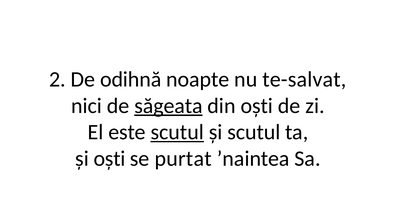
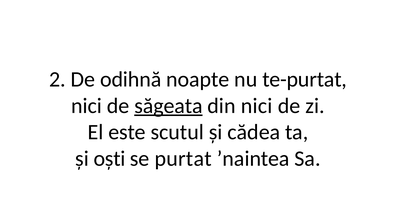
te-salvat: te-salvat -> te-purtat (305, 79)
din oști: oști -> nici (257, 106)
scutul underline: present -> none (177, 132)
și scutul: scutul -> cădea (254, 132)
